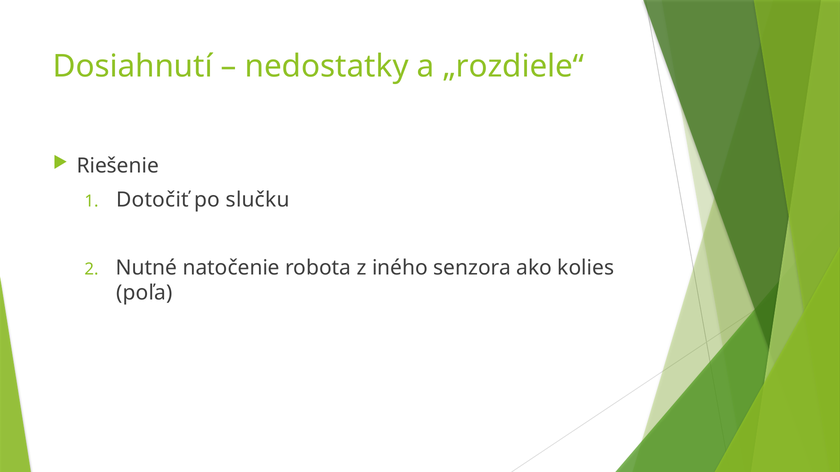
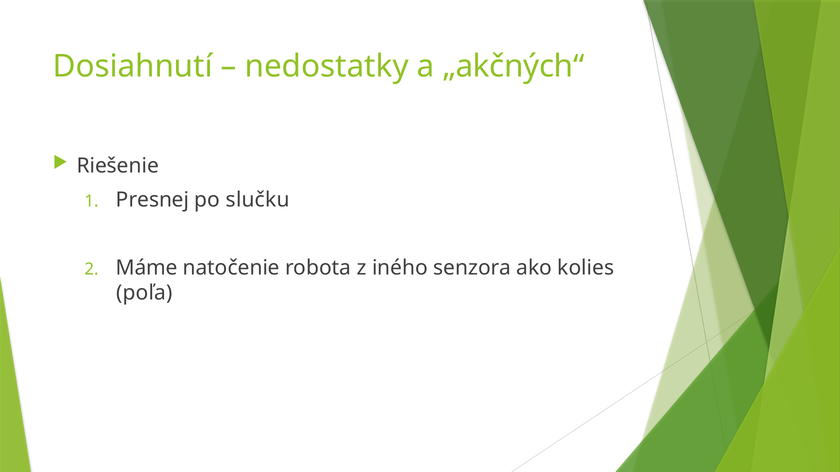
„rozdiele“: „rozdiele“ -> „akčných“ (514, 66)
Dotočiť: Dotočiť -> Presnej (153, 200)
Nutné: Nutné -> Máme (147, 268)
